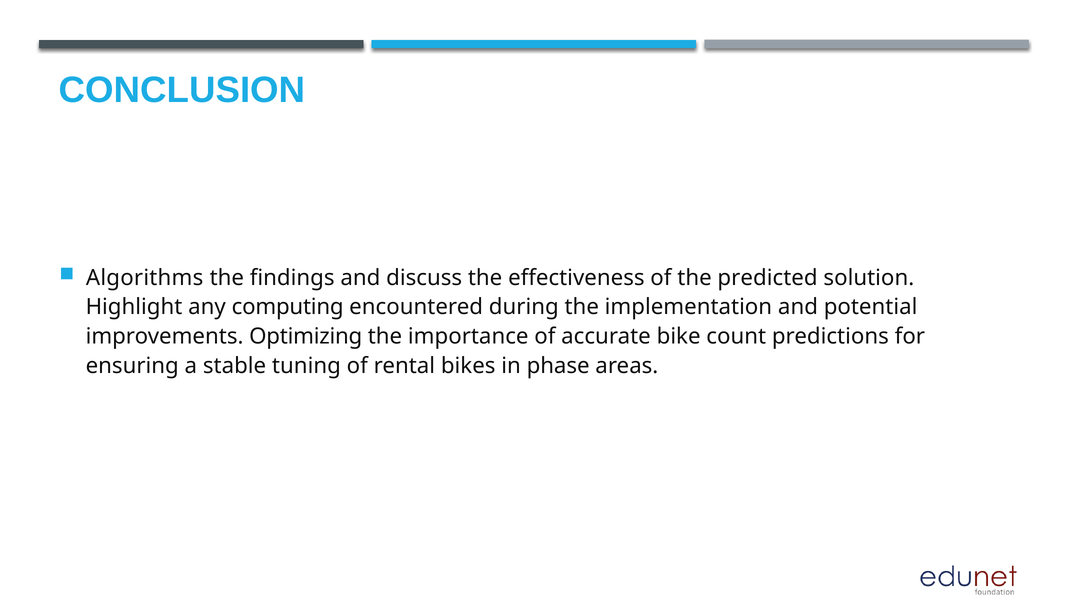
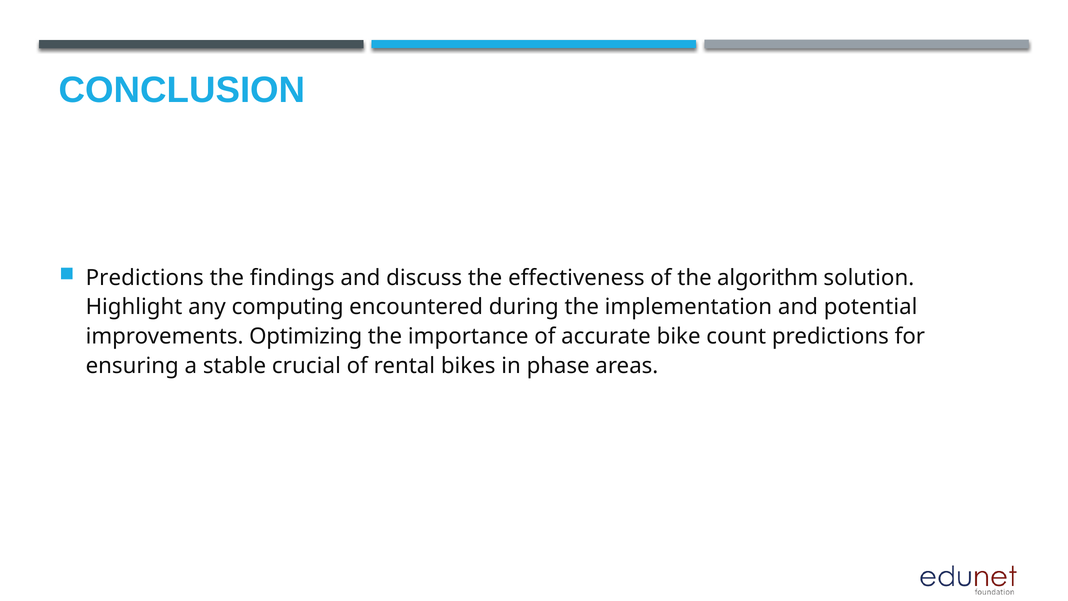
Algorithms: Algorithms -> Predictions (145, 278)
predicted: predicted -> algorithm (768, 278)
tuning: tuning -> crucial (306, 366)
